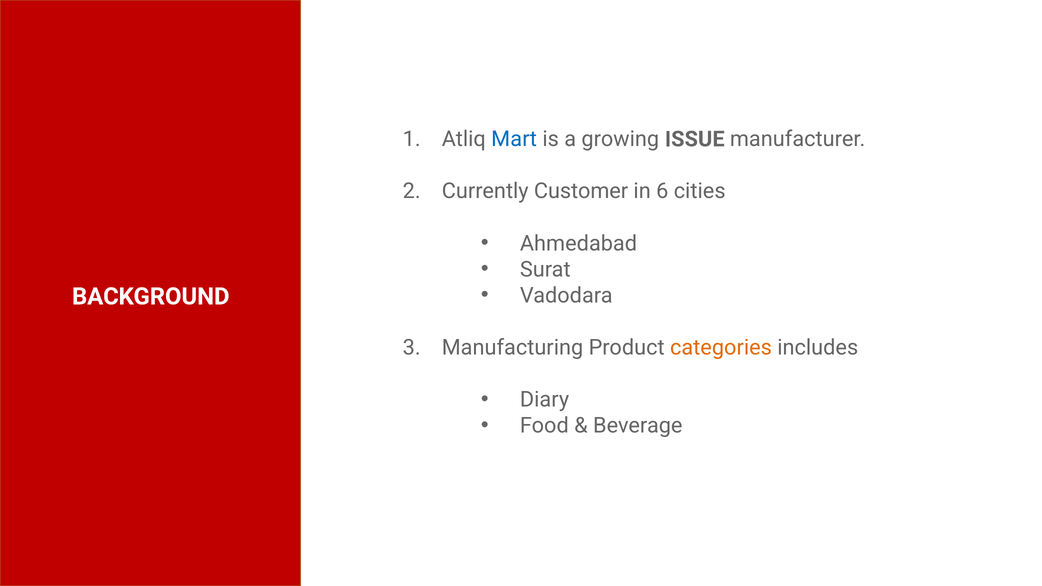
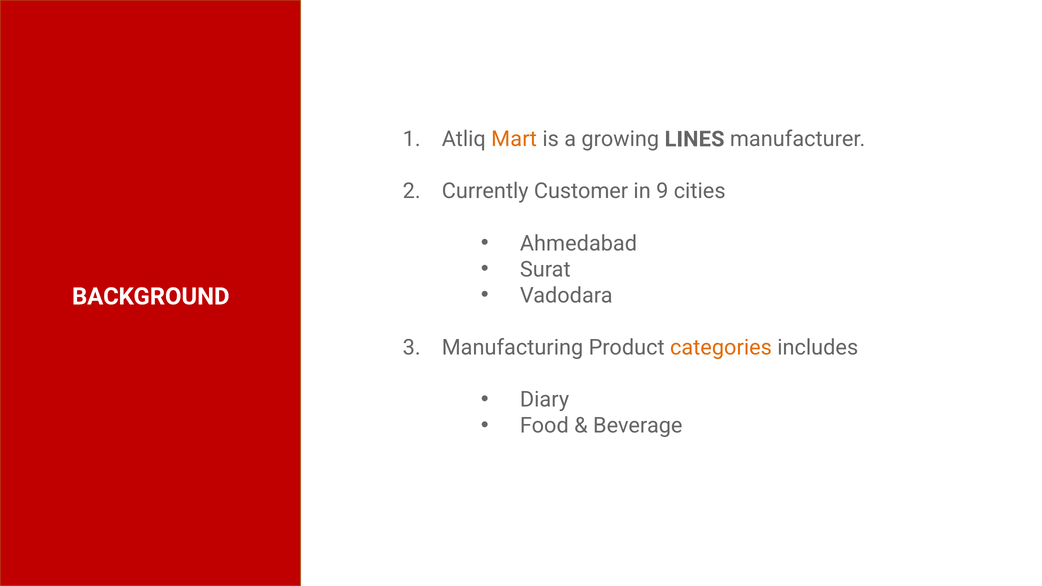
Mart colour: blue -> orange (514, 139)
ISSUE: ISSUE -> LINES (695, 139)
6: 6 -> 9 (662, 191)
